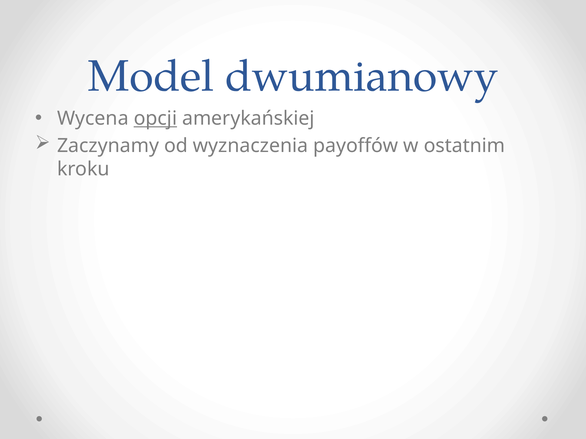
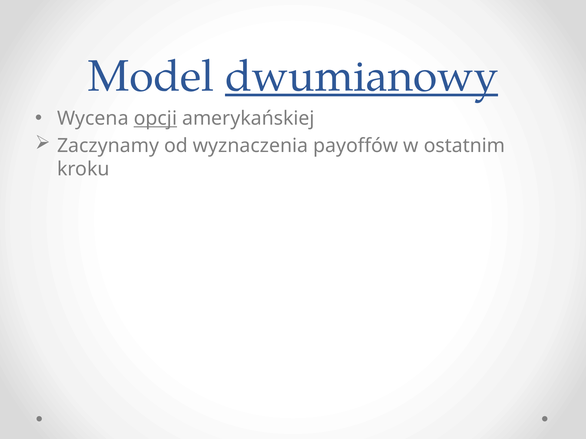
dwumianowy underline: none -> present (362, 76)
